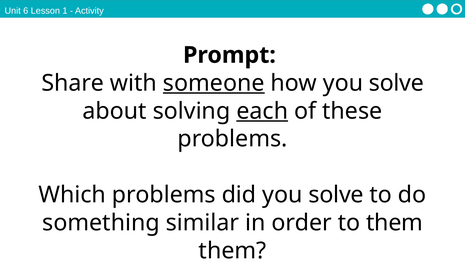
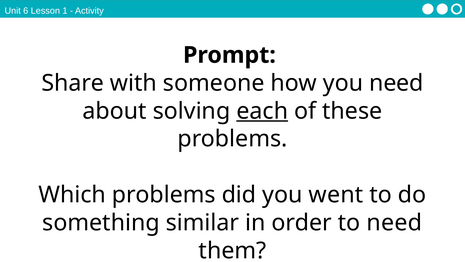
someone underline: present -> none (214, 83)
how you solve: solve -> need (396, 83)
did you solve: solve -> went (336, 195)
to them: them -> need (394, 222)
